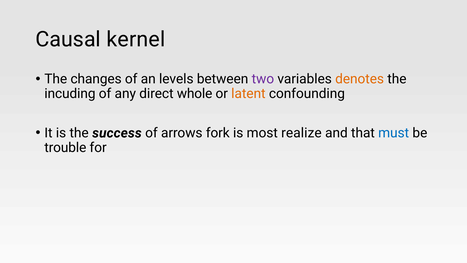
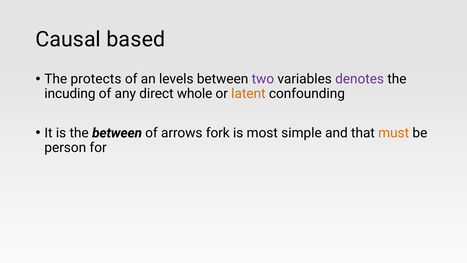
kernel: kernel -> based (136, 39)
changes: changes -> protects (96, 79)
denotes colour: orange -> purple (360, 79)
the success: success -> between (117, 133)
realize: realize -> simple (301, 133)
must colour: blue -> orange (394, 133)
trouble: trouble -> person (65, 148)
